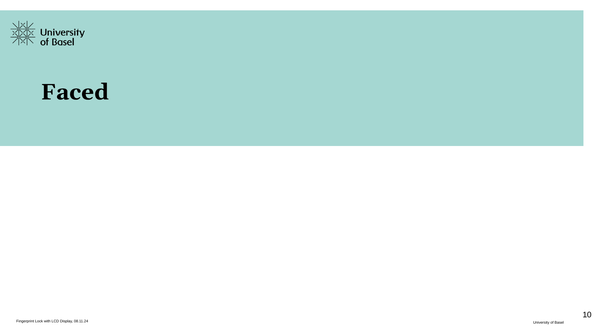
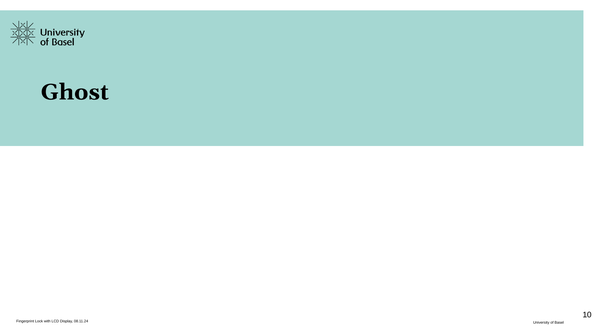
Faced: Faced -> Ghost (75, 92)
